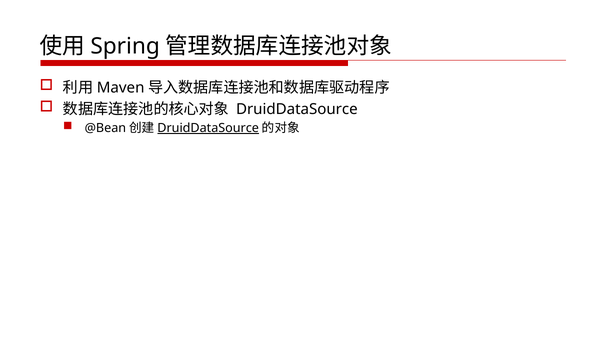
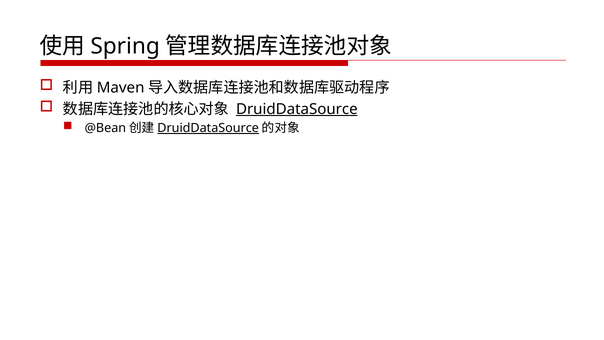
DruidDataSource underline: none -> present (297, 109)
